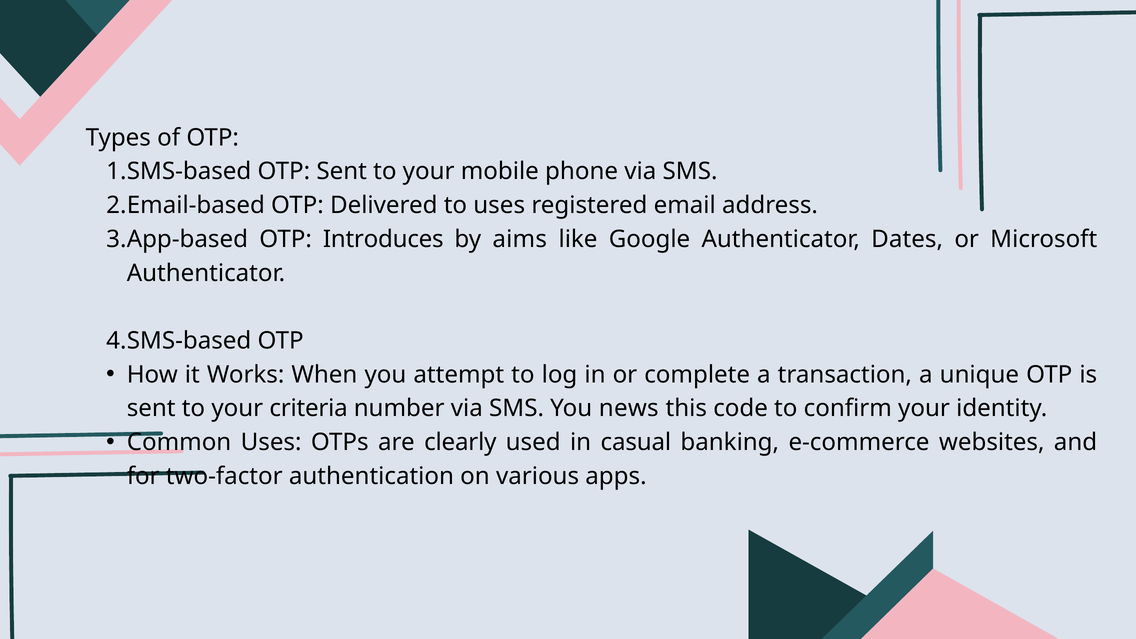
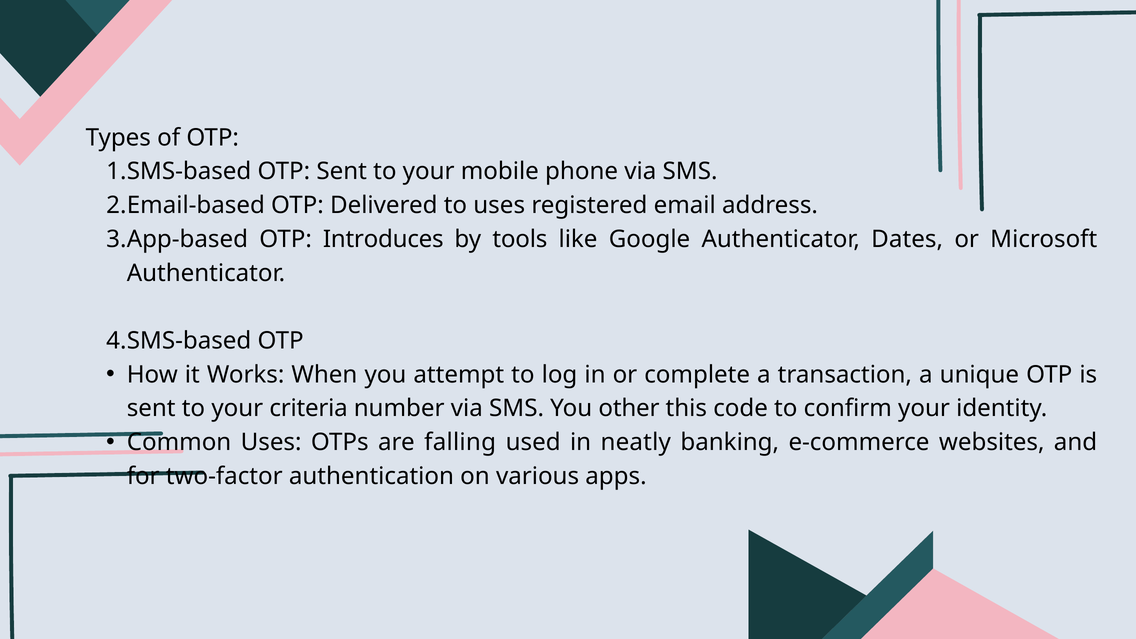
aims: aims -> tools (520, 239)
news: news -> other (629, 409)
clearly: clearly -> falling (460, 442)
casual: casual -> neatly (636, 442)
